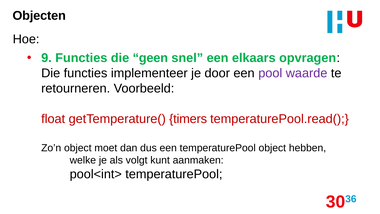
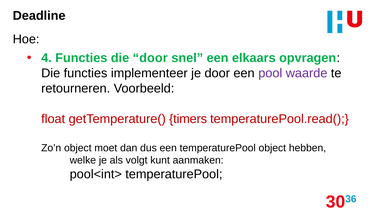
Objecten: Objecten -> Deadline (39, 16)
9: 9 -> 4 (46, 58)
die geen: geen -> door (150, 58)
